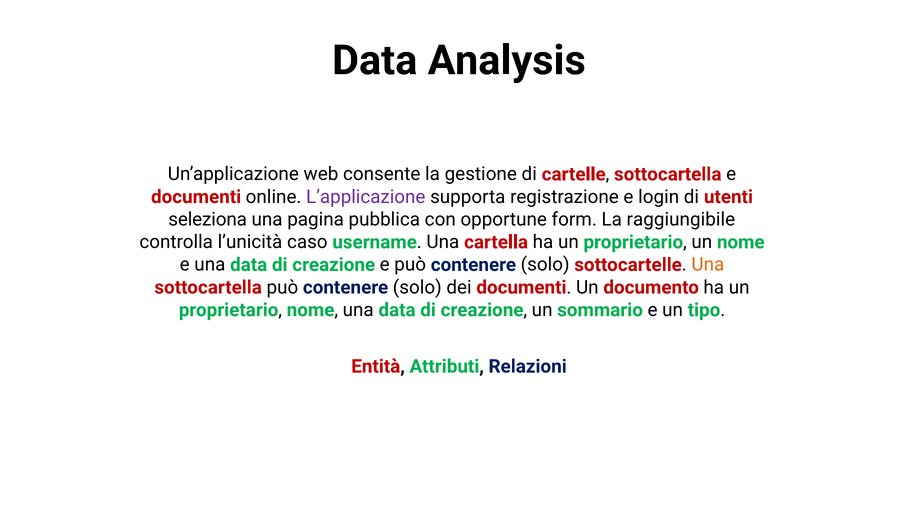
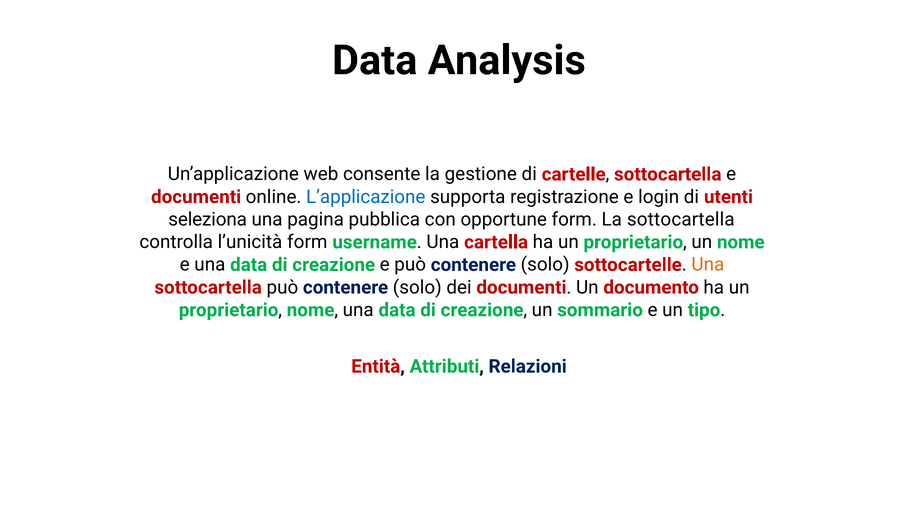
L’applicazione colour: purple -> blue (366, 197)
La raggiungibile: raggiungibile -> sottocartella (681, 219)
l’unicità caso: caso -> form (307, 242)
